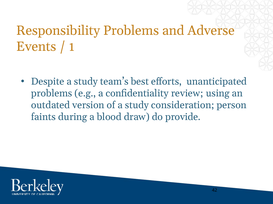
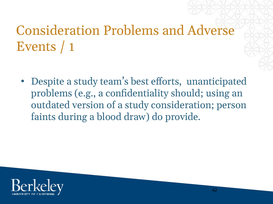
Responsibility: Responsibility -> Consideration (58, 31)
review: review -> should (187, 94)
